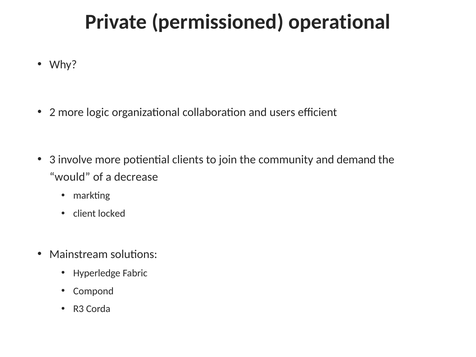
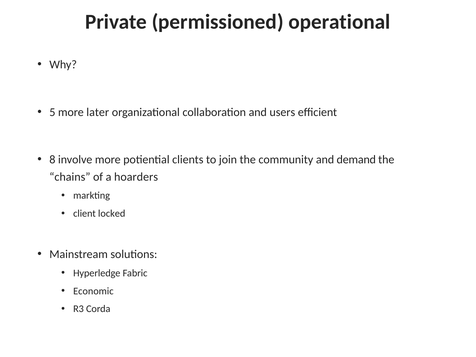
2: 2 -> 5 (52, 112)
logic: logic -> later (98, 112)
3: 3 -> 8 (52, 160)
would: would -> chains (70, 177)
decrease: decrease -> hoarders (136, 177)
Compond: Compond -> Economic (93, 291)
